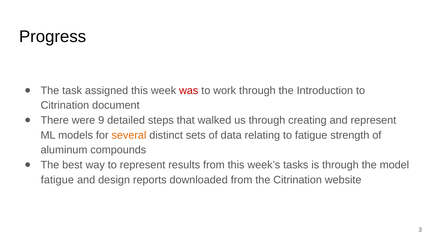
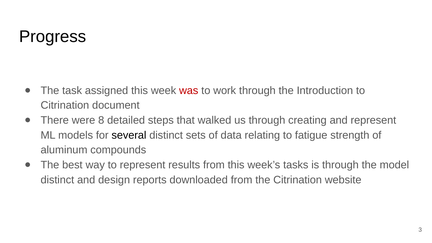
9: 9 -> 8 (101, 120)
several colour: orange -> black (129, 135)
fatigue: fatigue -> distinct (57, 180)
